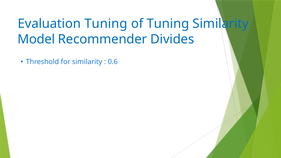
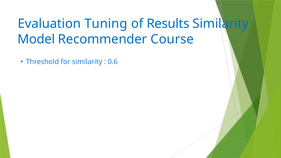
of Tuning: Tuning -> Results (168, 24)
Divides: Divides -> Course (172, 39)
